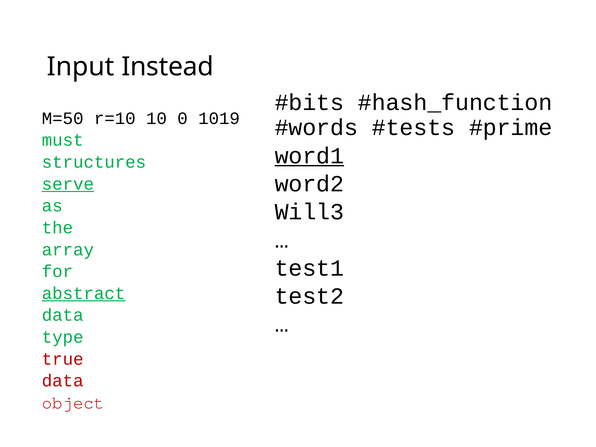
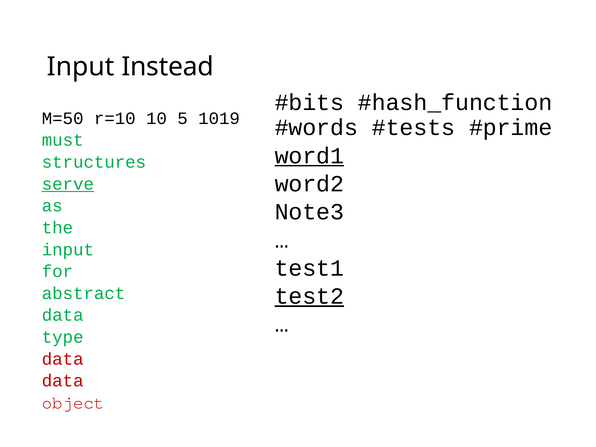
0: 0 -> 5 (183, 118)
Will3: Will3 -> Note3 (309, 212)
array: array -> input (68, 250)
abstract underline: present -> none (84, 293)
test2 underline: none -> present (309, 296)
true: true -> data (63, 359)
